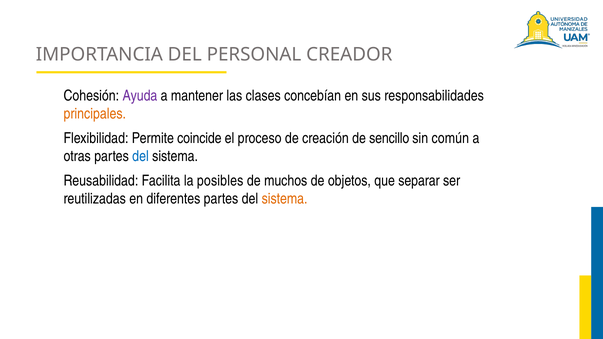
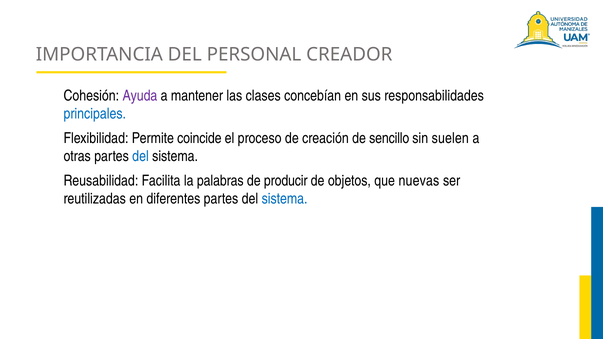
principales colour: orange -> blue (95, 114)
común: común -> suelen (450, 138)
posibles: posibles -> palabras (220, 181)
muchos: muchos -> producir (286, 181)
separar: separar -> nuevas (419, 181)
sistema colour: orange -> blue (285, 199)
